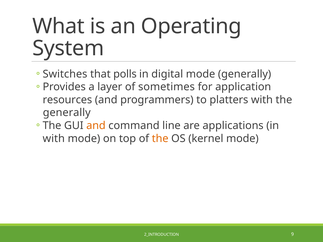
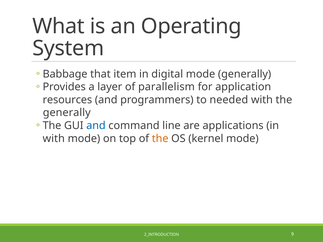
Switches: Switches -> Babbage (65, 74)
polls: polls -> item (125, 74)
sometimes: sometimes -> parallelism (166, 87)
platters: platters -> needed (229, 100)
and colour: orange -> blue (96, 126)
